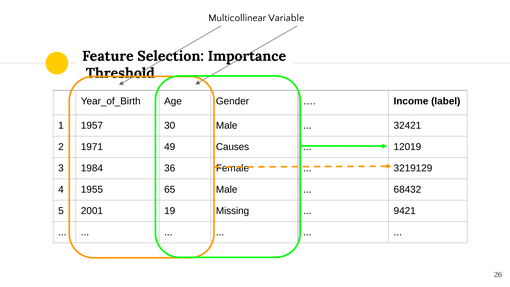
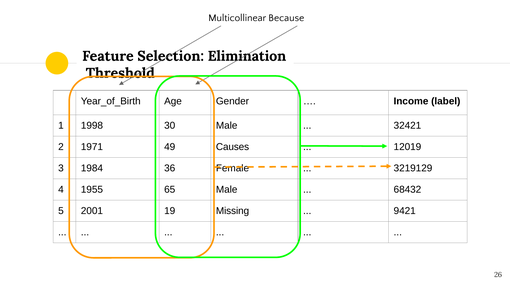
Variable: Variable -> Because (286, 18)
Importance: Importance -> Elimination (247, 56)
1957: 1957 -> 1998 (92, 126)
